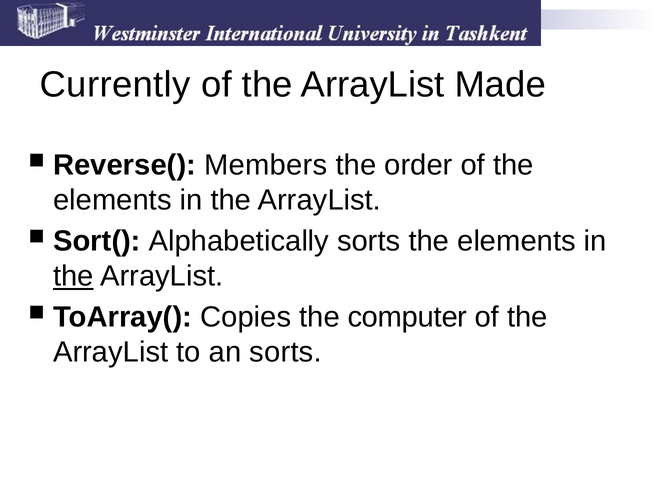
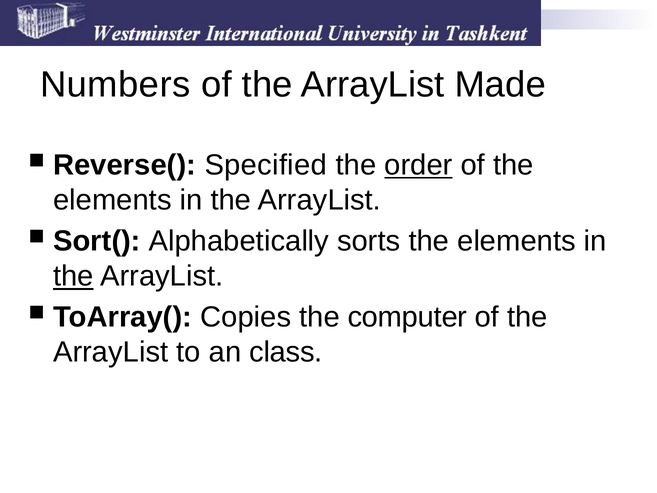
Currently: Currently -> Numbers (115, 85)
Members: Members -> Specified (266, 165)
order underline: none -> present (419, 165)
an sorts: sorts -> class (286, 352)
